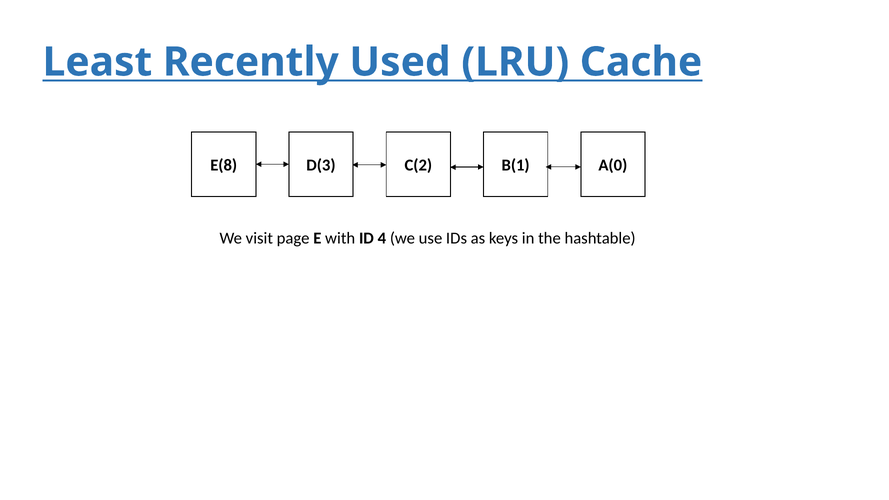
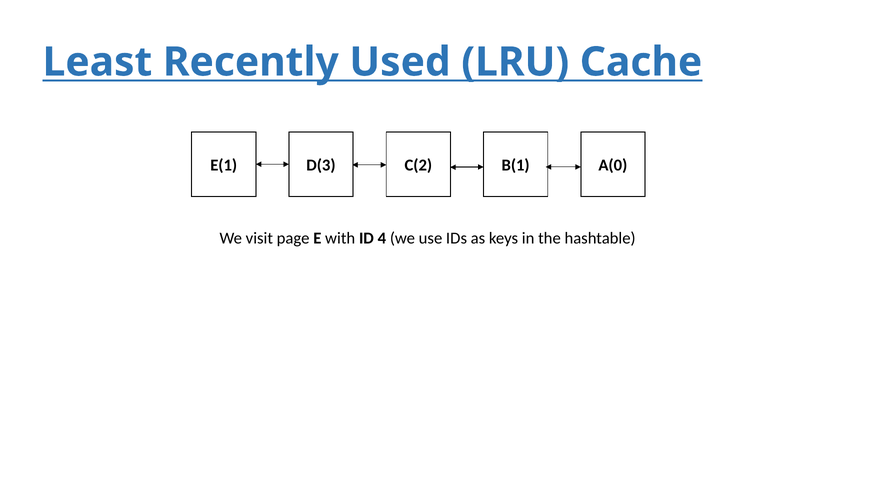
E(8: E(8 -> E(1 (224, 165)
